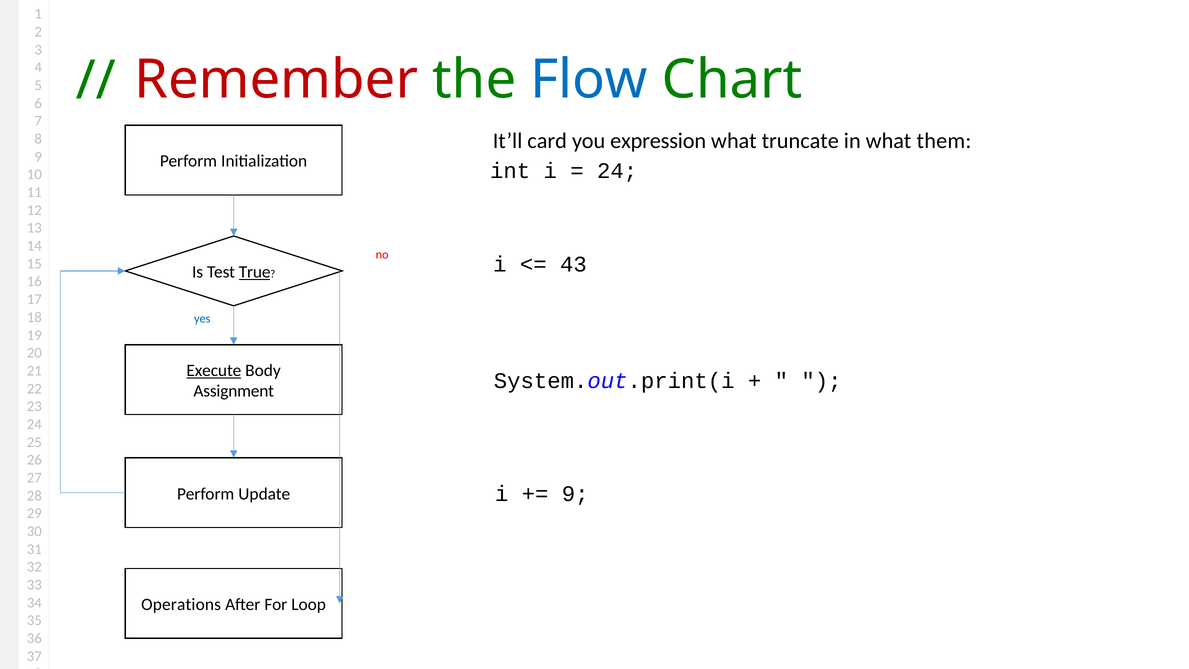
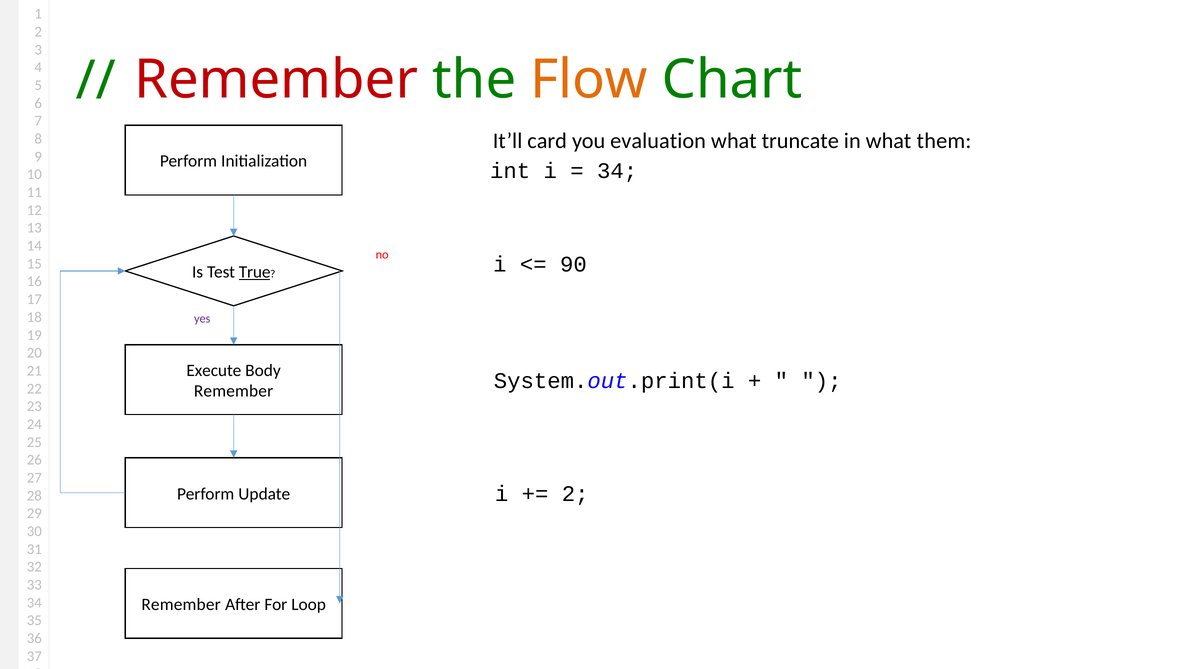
Flow colour: blue -> orange (589, 80)
expression: expression -> evaluation (658, 141)
24: 24 -> 34 (617, 171)
43: 43 -> 90 (573, 264)
yes colour: blue -> purple (202, 318)
Execute underline: present -> none (214, 370)
Assignment: Assignment -> Remember (234, 391)
9: 9 -> 2 (575, 494)
Operations: Operations -> Remember (181, 604)
